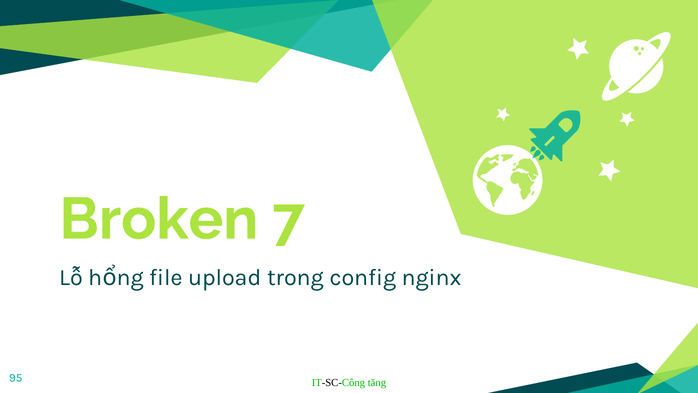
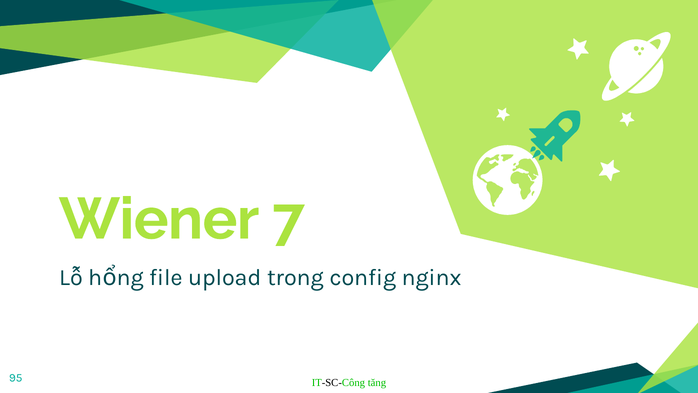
Broken: Broken -> Wiener (159, 219)
